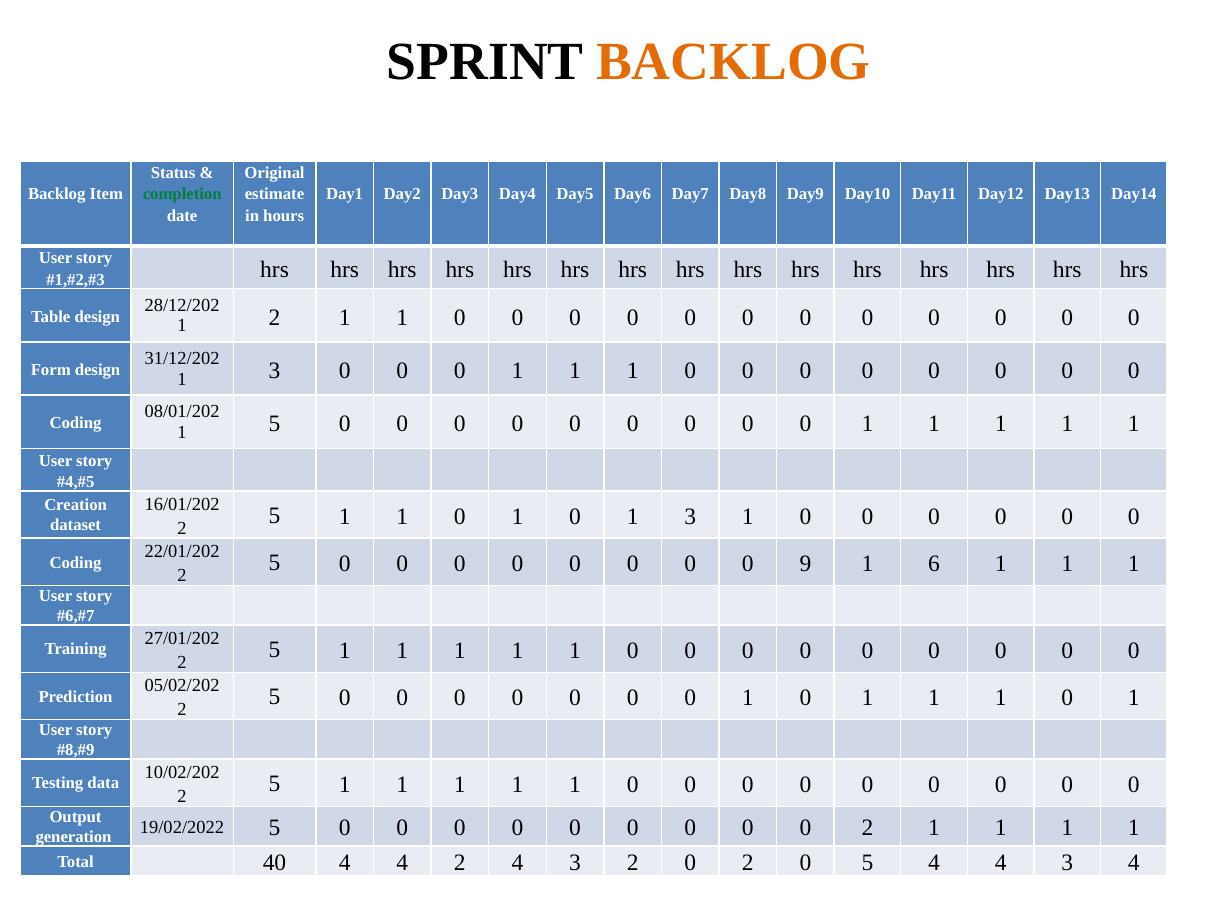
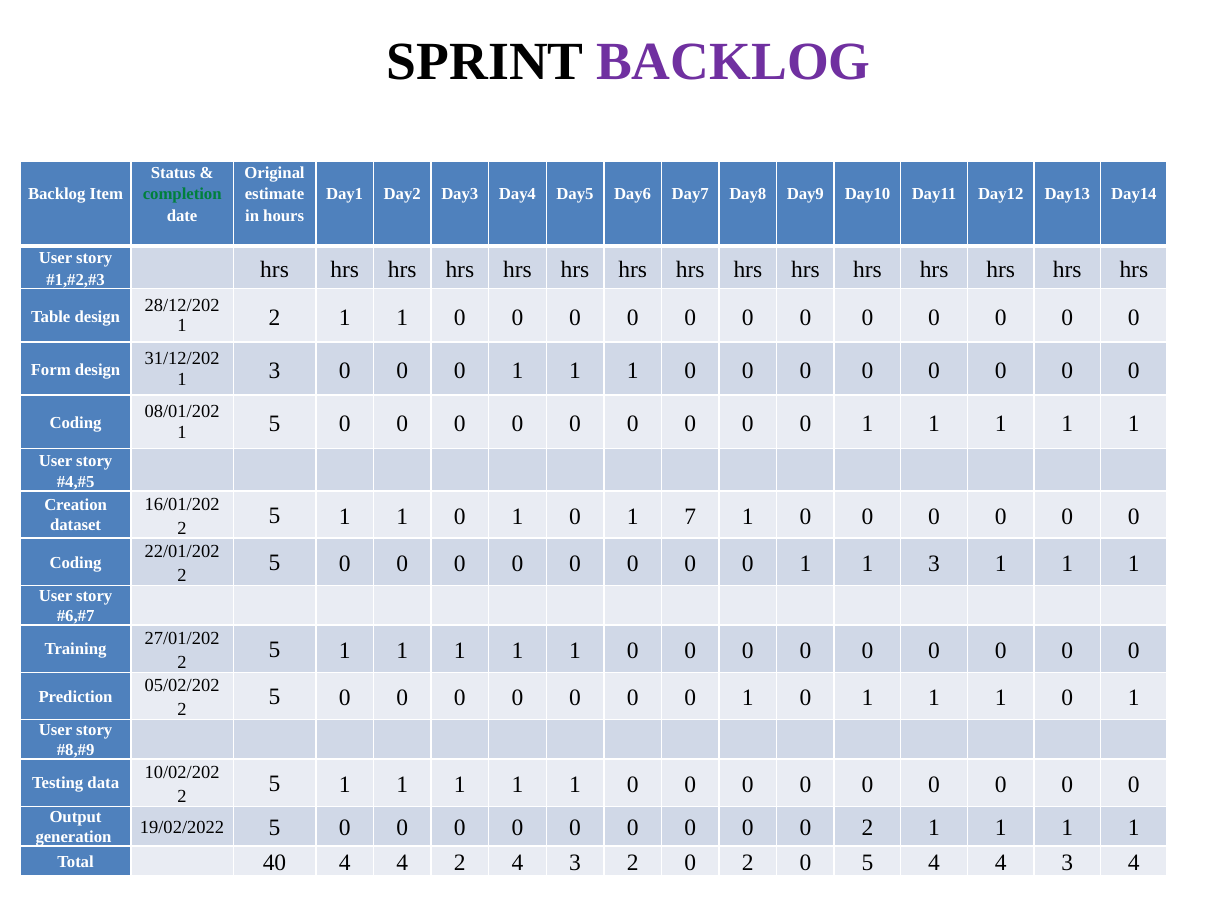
BACKLOG colour: orange -> purple (733, 62)
0 1 3: 3 -> 7 (690, 517)
9: 9 -> 1 (805, 564)
6: 6 -> 3 (934, 564)
